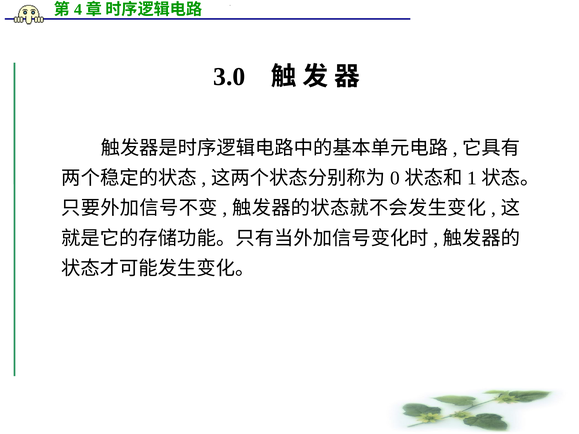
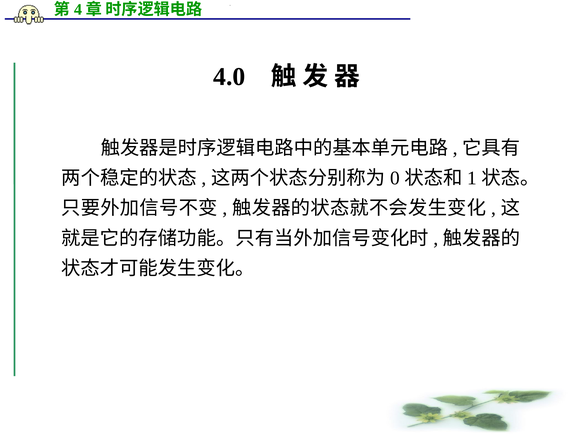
3.0: 3.0 -> 4.0 (229, 77)
